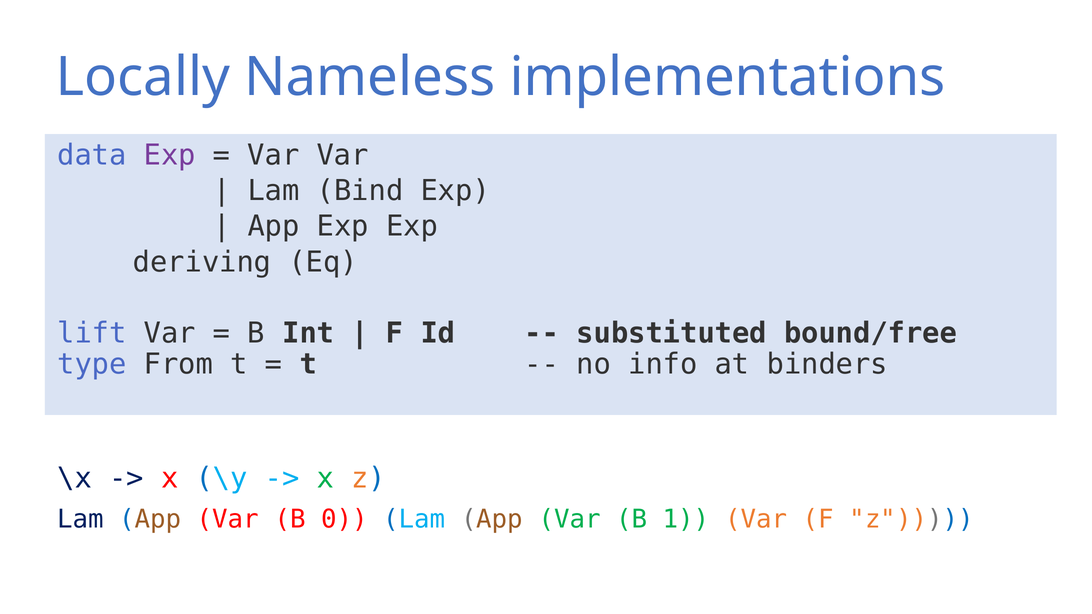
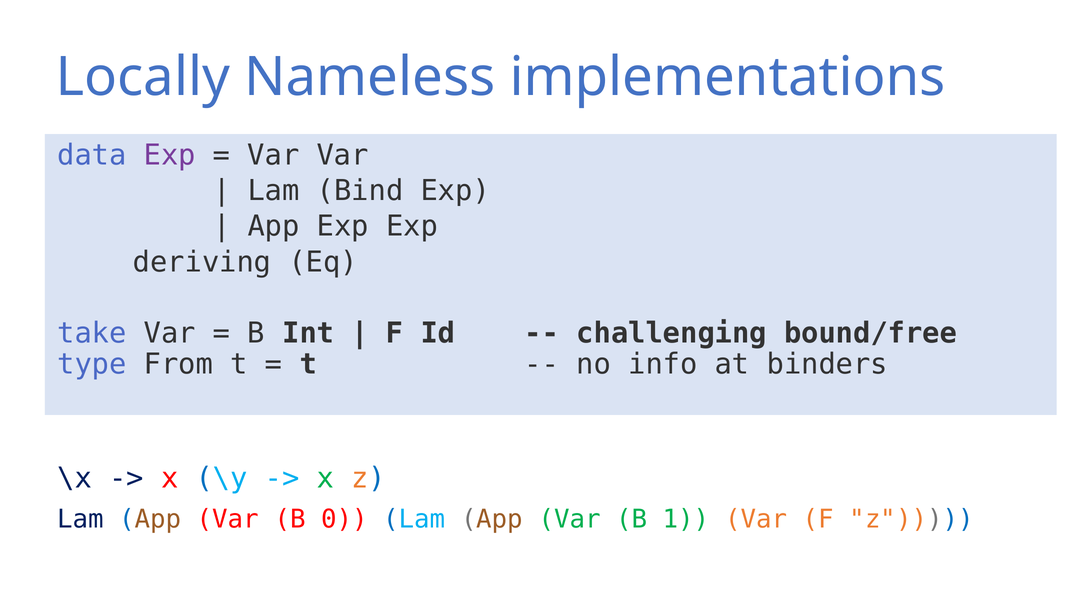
lift: lift -> take (92, 333)
substituted: substituted -> challenging (672, 333)
